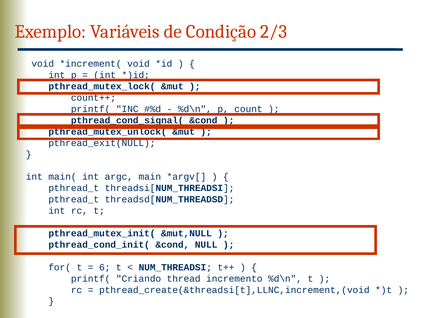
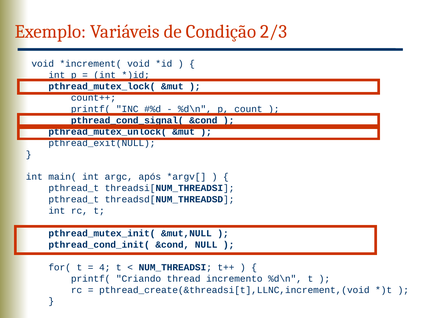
main: main -> após (150, 177)
6: 6 -> 4 (105, 267)
